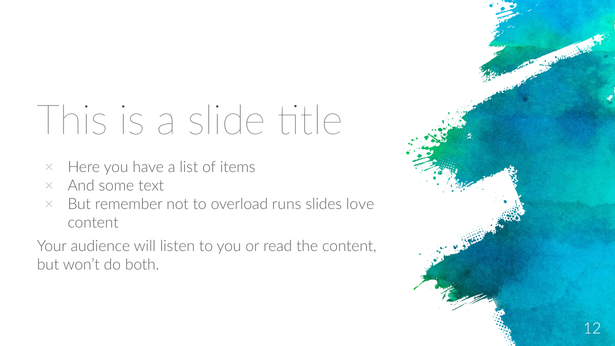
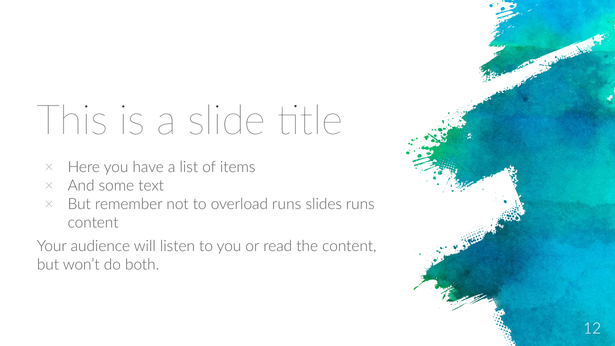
slides love: love -> runs (360, 204)
